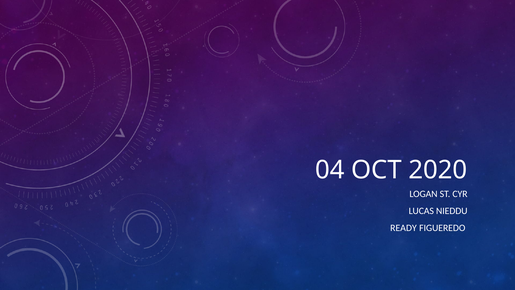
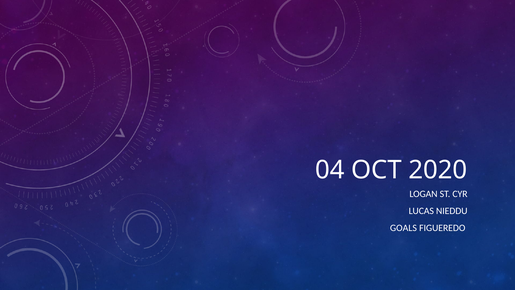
READY: READY -> GOALS (403, 228)
